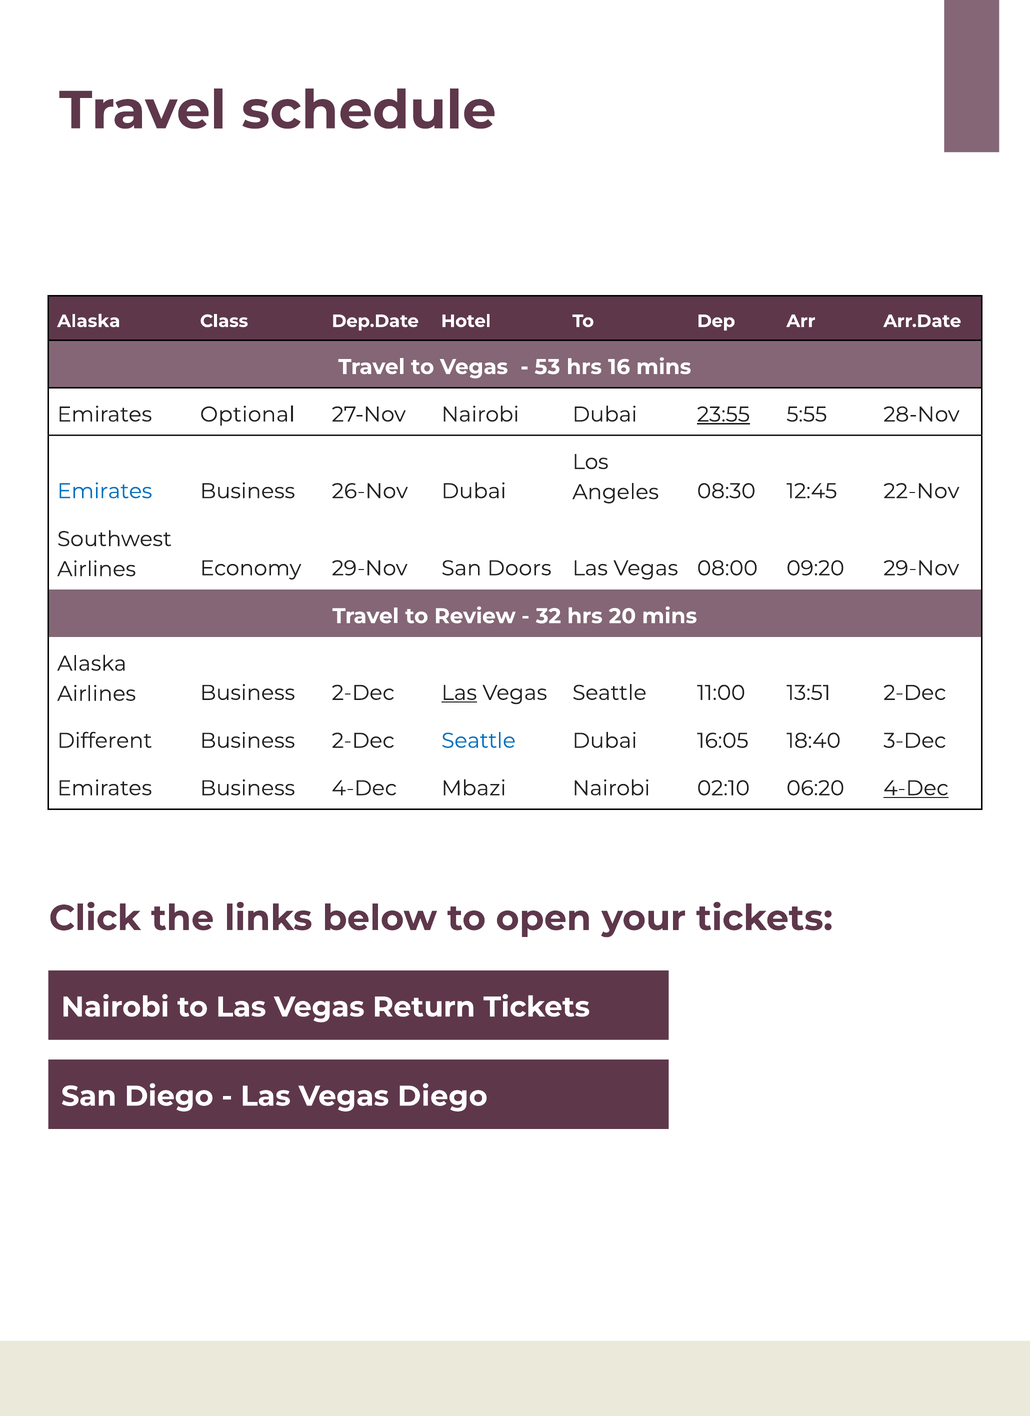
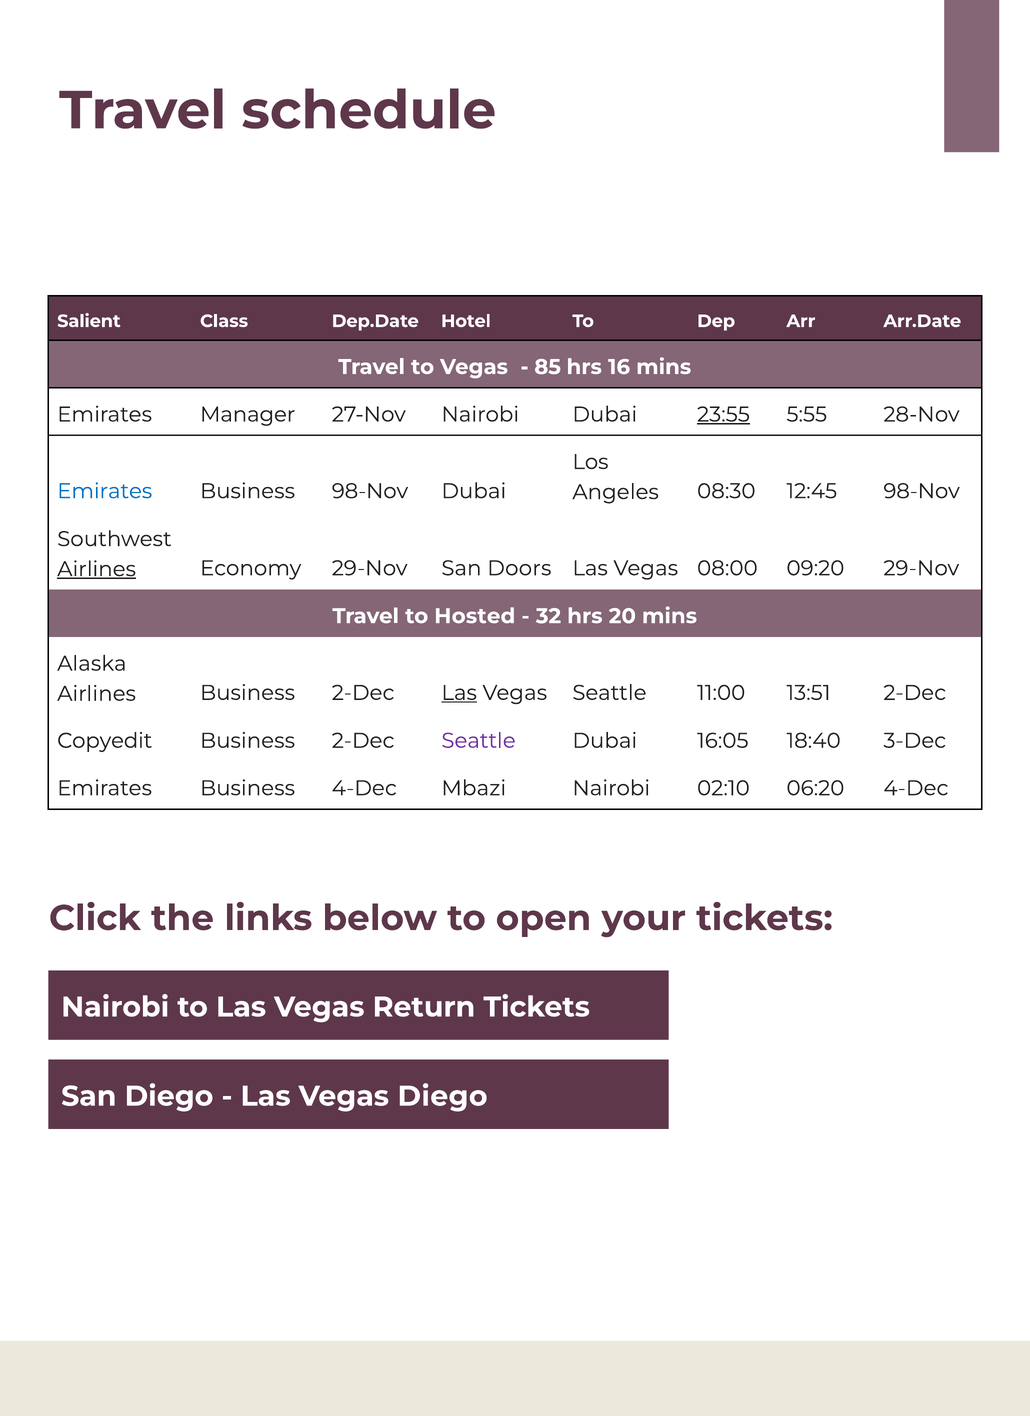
Alaska: Alaska -> Salient (89, 321)
53: 53 -> 85 (548, 367)
Optional: Optional -> Manager (248, 415)
Business 26-Nov: 26-Nov -> 98-Nov (370, 491)
12:45 22-Nov: 22-Nov -> 98-Nov (922, 491)
Airlines underline: none -> present (97, 569)
Review: Review -> Hosted (475, 616)
Different: Different -> Copyedit (105, 741)
Seattle colour: blue -> purple (479, 741)
4-Dec underline: present -> none (916, 788)
